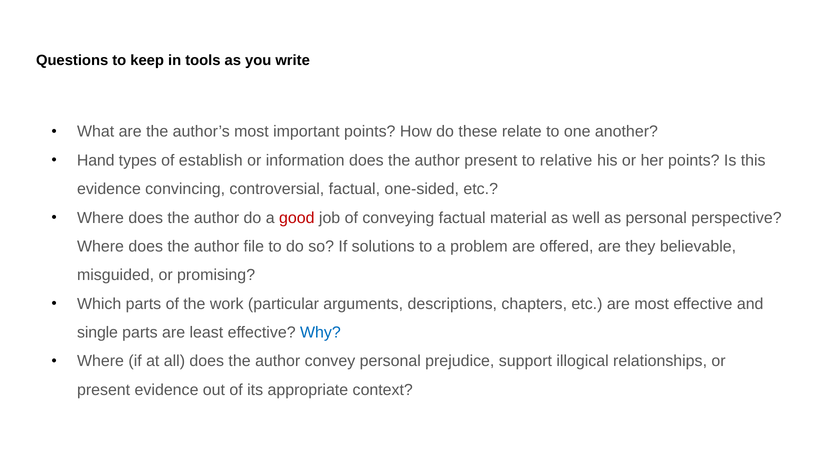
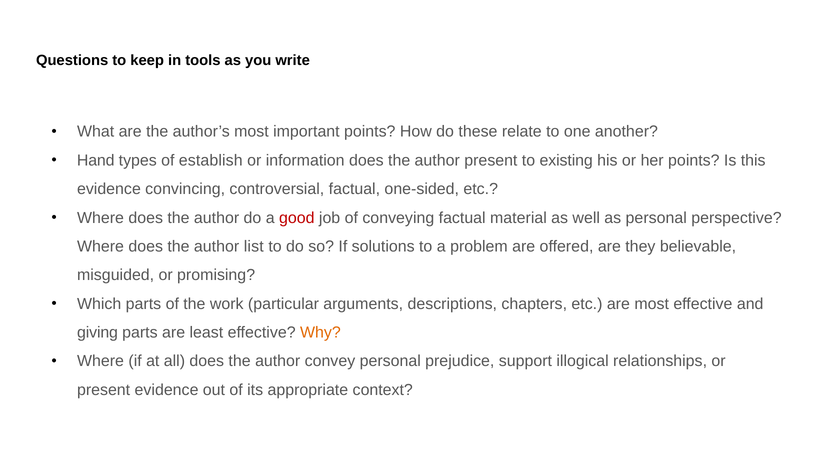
relative: relative -> existing (566, 160)
file: file -> list (254, 246)
single: single -> giving (98, 332)
Why colour: blue -> orange (320, 332)
